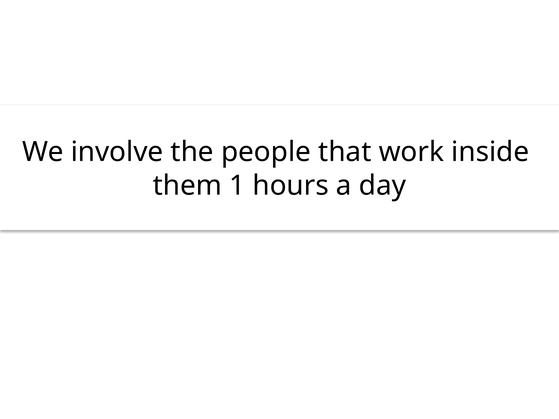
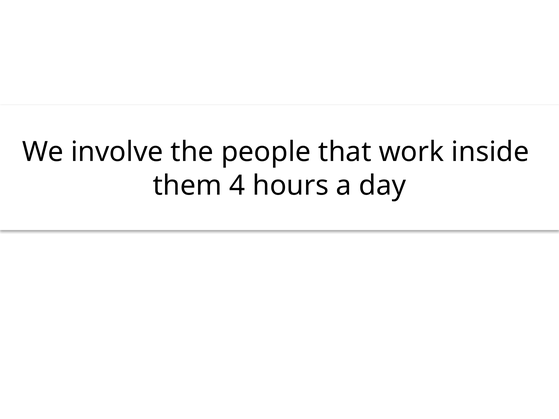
1: 1 -> 4 (237, 186)
